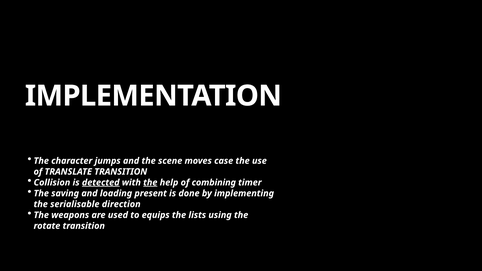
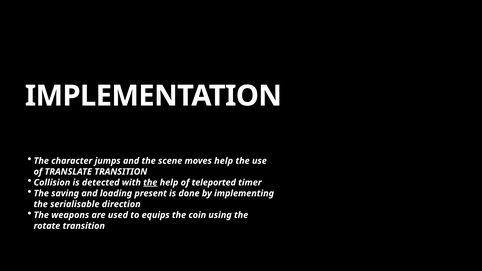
moves case: case -> help (224, 161)
detected underline: present -> none (101, 183)
combining: combining -> teleported (214, 183)
lists: lists -> coin (197, 215)
